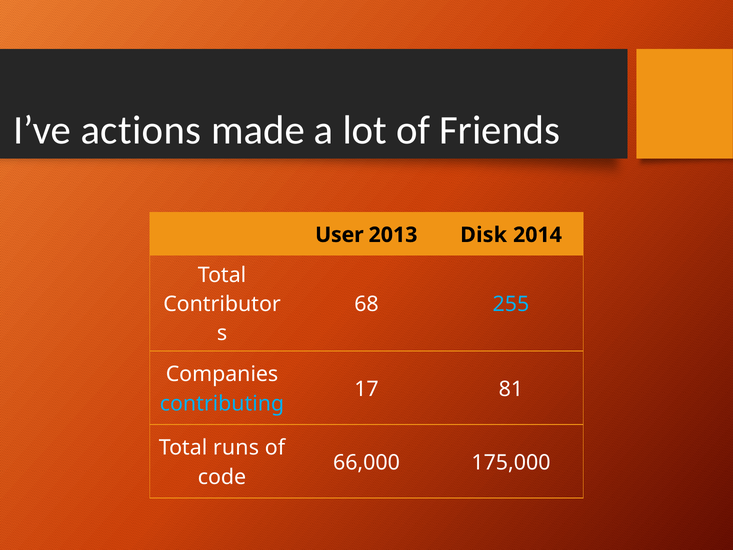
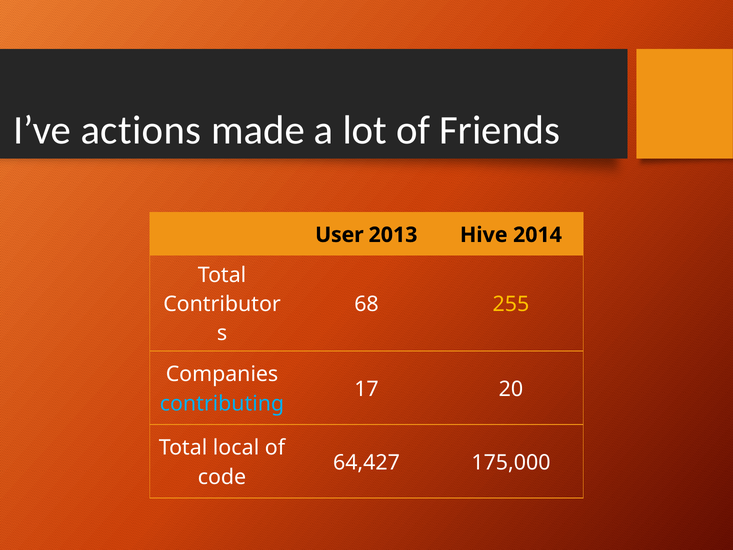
Disk: Disk -> Hive (484, 235)
255 colour: light blue -> yellow (511, 304)
81: 81 -> 20 (511, 389)
runs: runs -> local (236, 448)
66,000: 66,000 -> 64,427 (366, 462)
